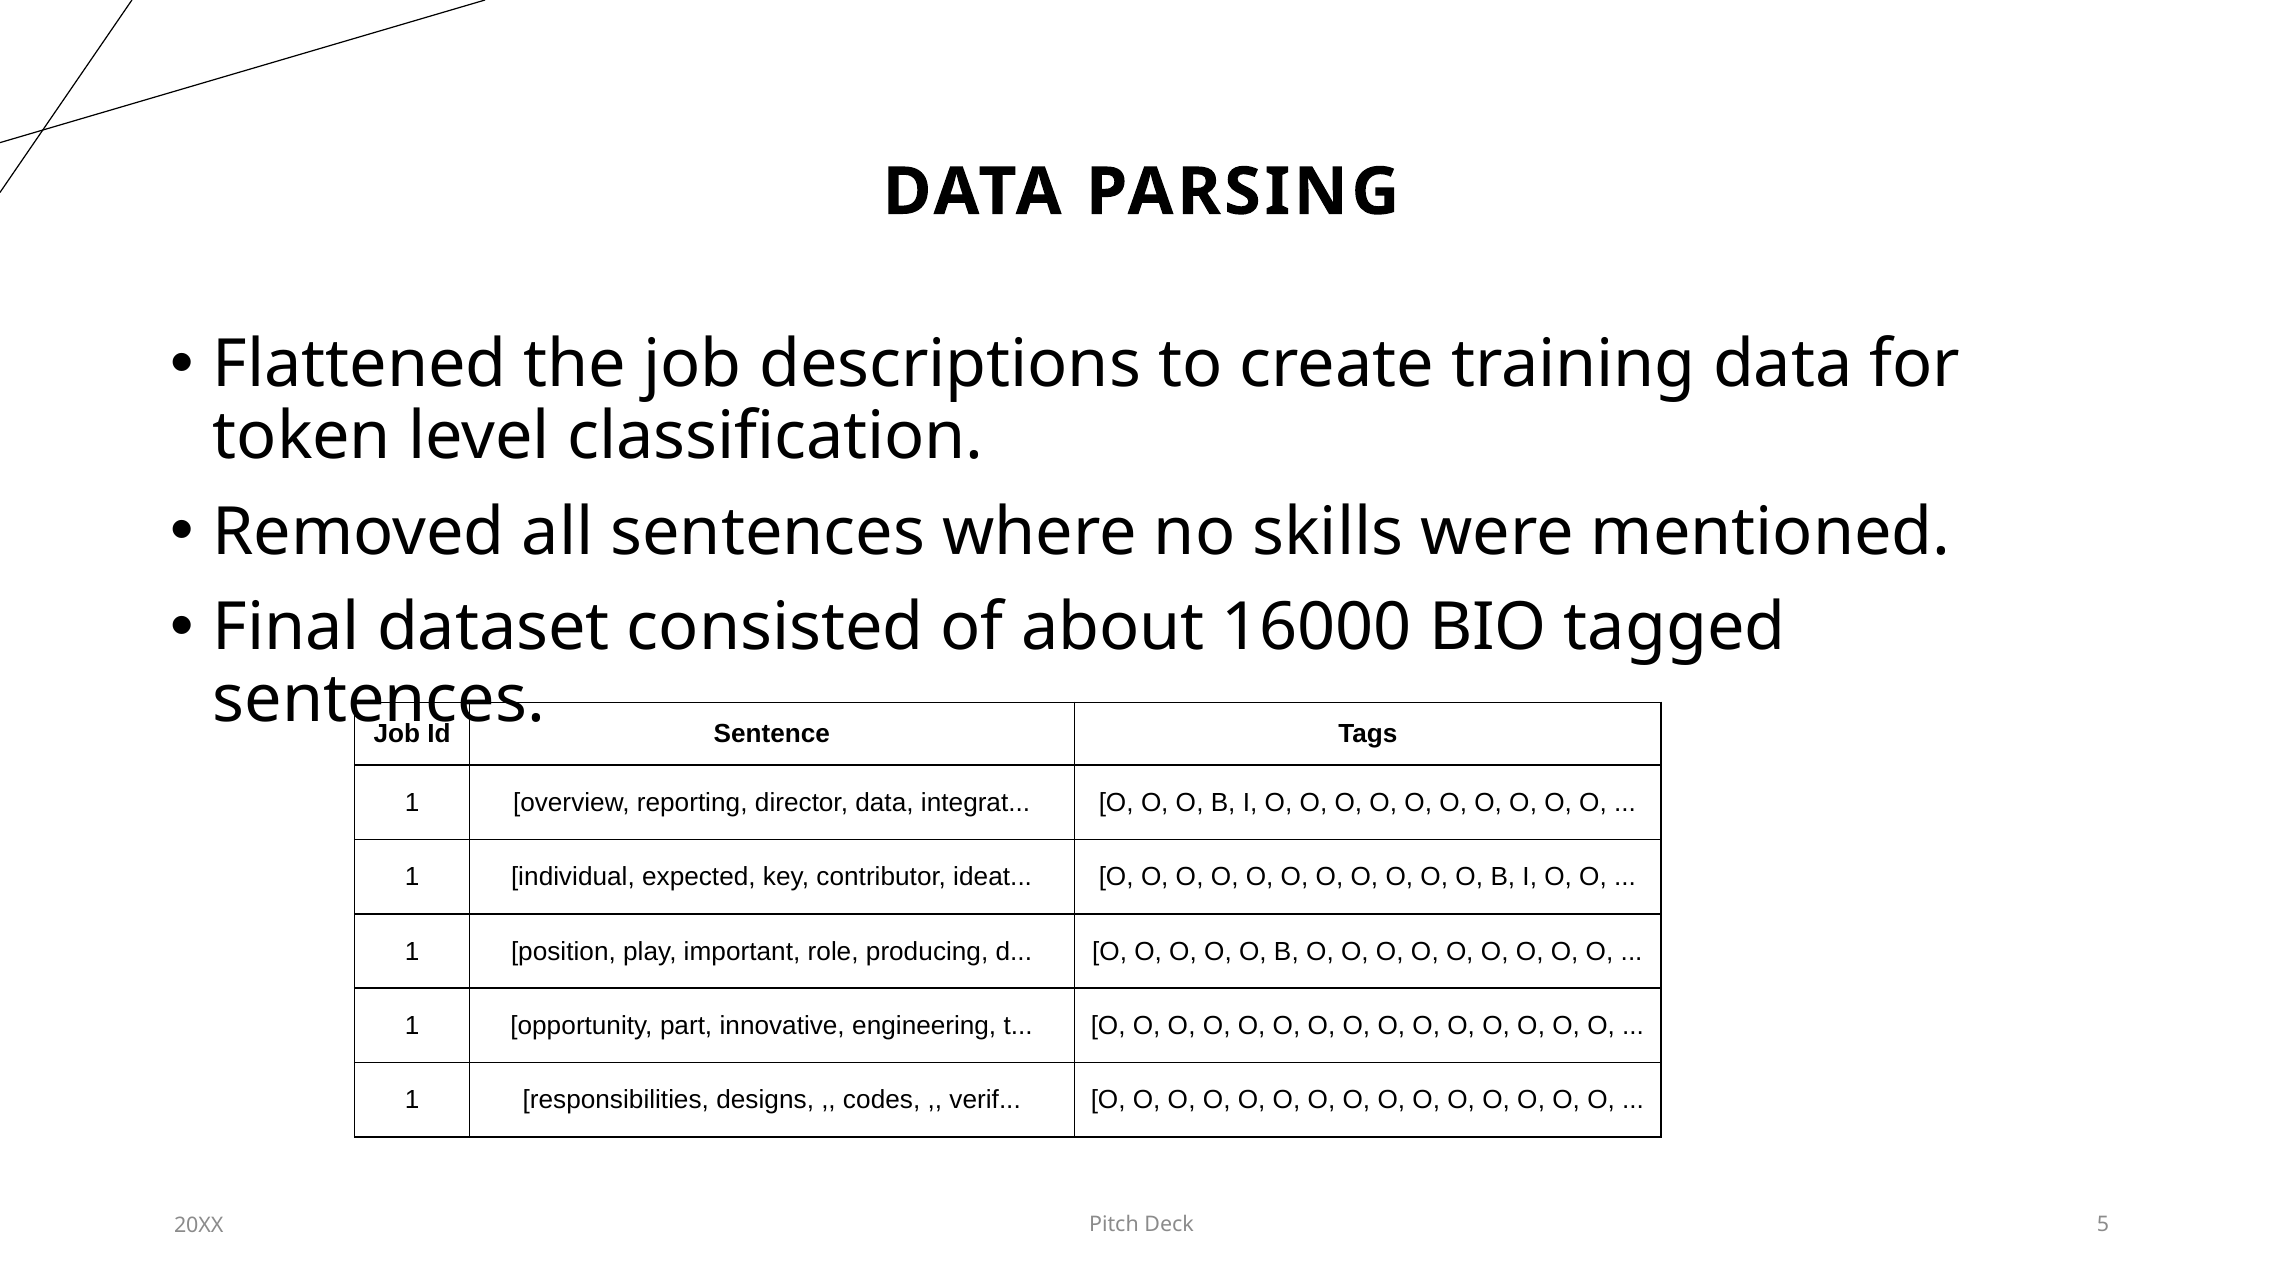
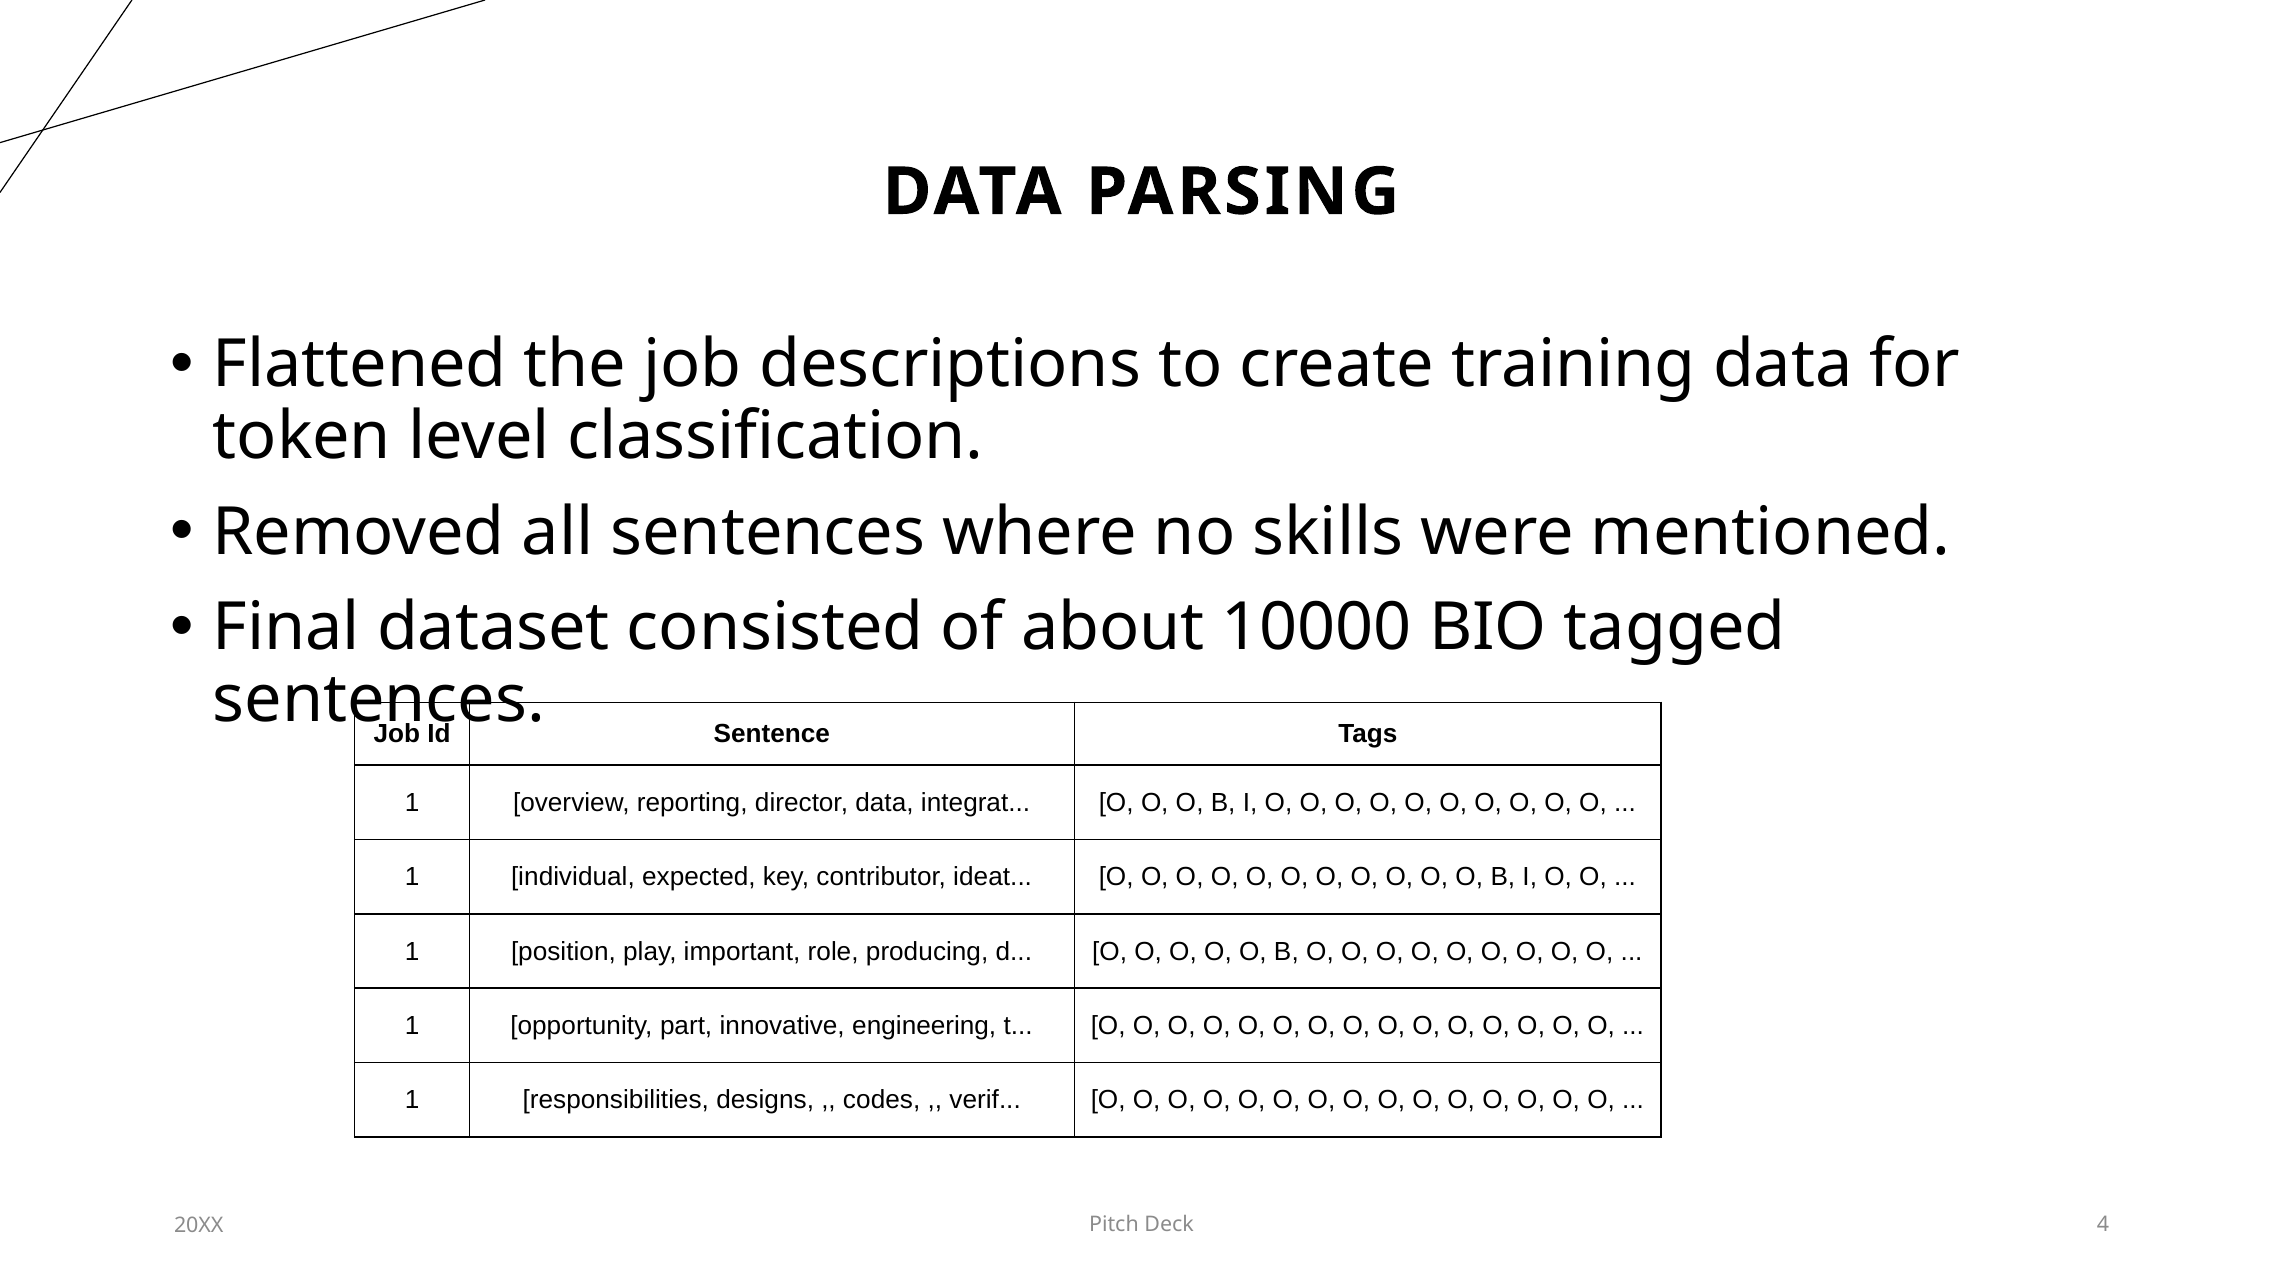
16000: 16000 -> 10000 (1317, 628)
5: 5 -> 4 (2103, 1224)
